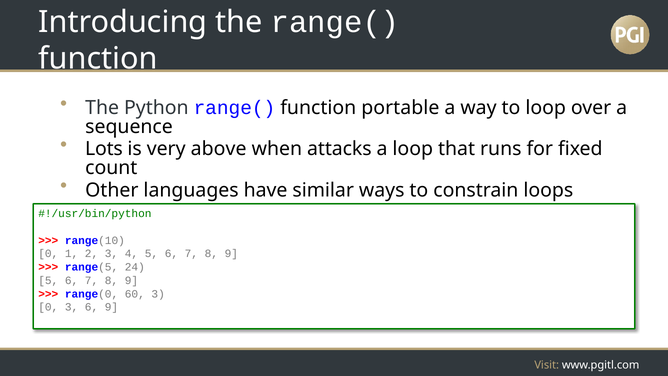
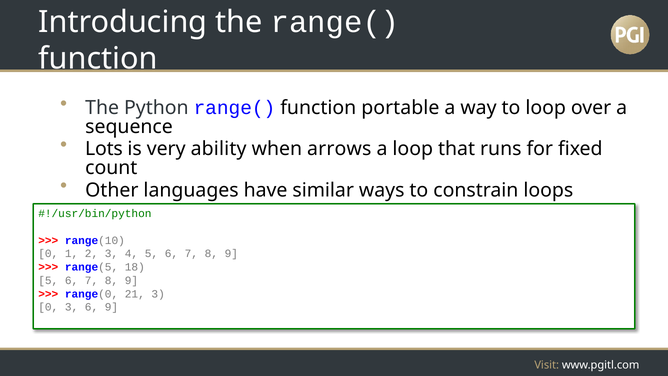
above: above -> ability (219, 149)
attacks: attacks -> arrows (339, 149)
24: 24 -> 18 (135, 267)
60: 60 -> 21 (135, 294)
